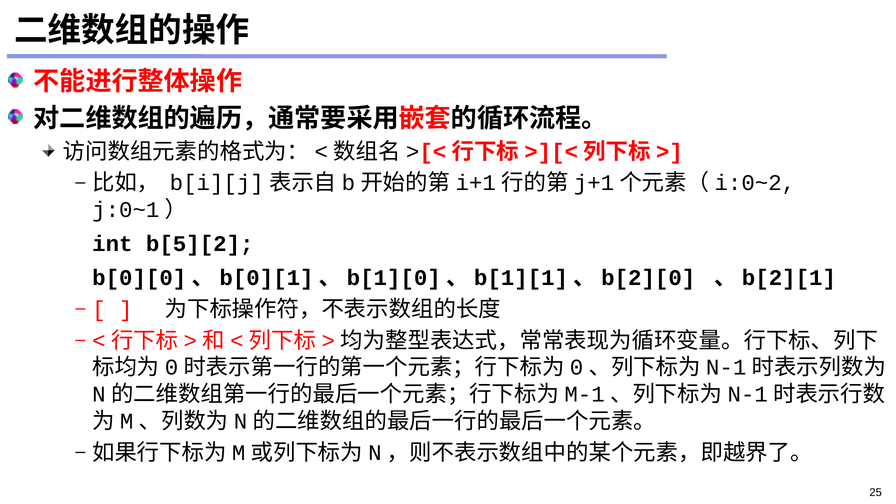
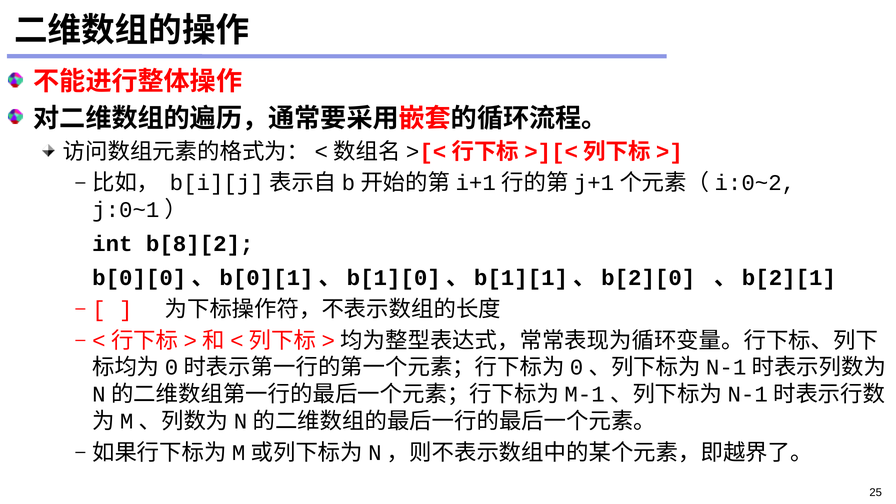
b[5][2: b[5][2 -> b[8][2 (200, 244)
